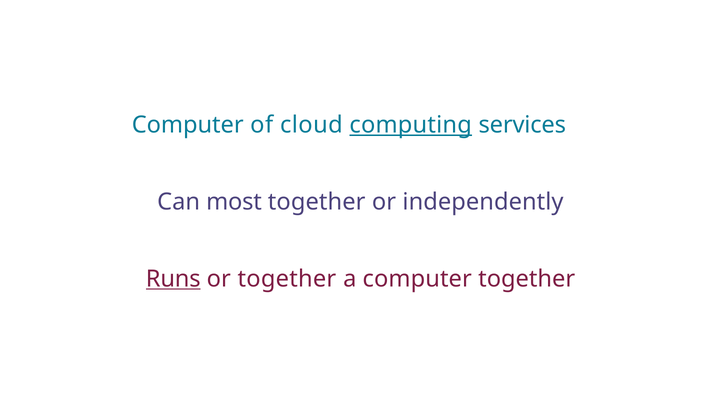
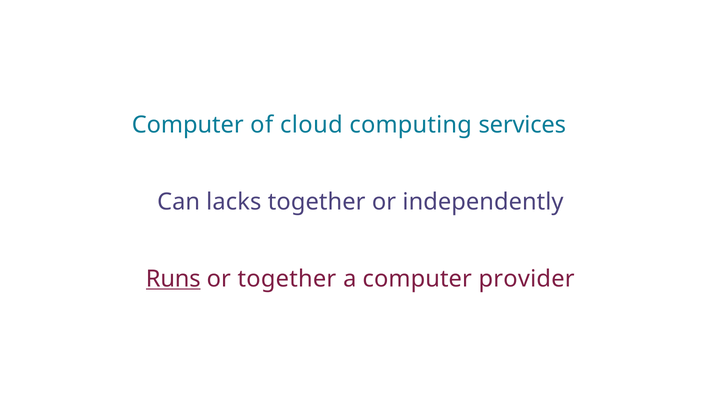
computing underline: present -> none (411, 125)
most: most -> lacks (234, 202)
computer together: together -> provider (527, 279)
